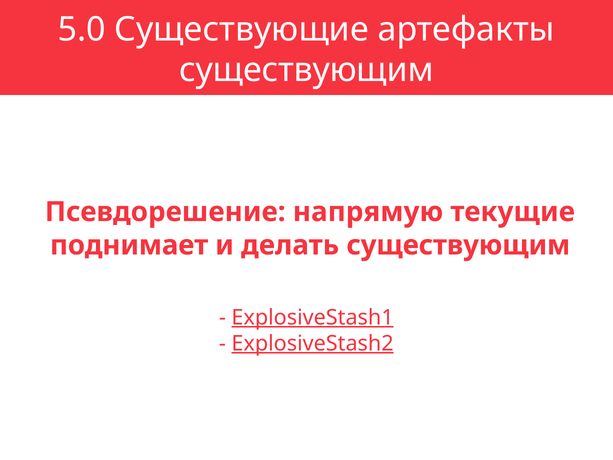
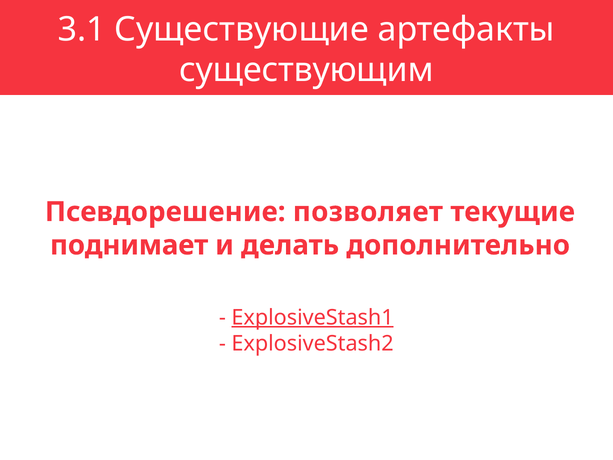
5.0: 5.0 -> 3.1 (82, 29)
напрямую: напрямую -> позволяет (368, 212)
делать существующим: существующим -> дополнительно (458, 245)
ExplosiveStash2 underline: present -> none (313, 344)
